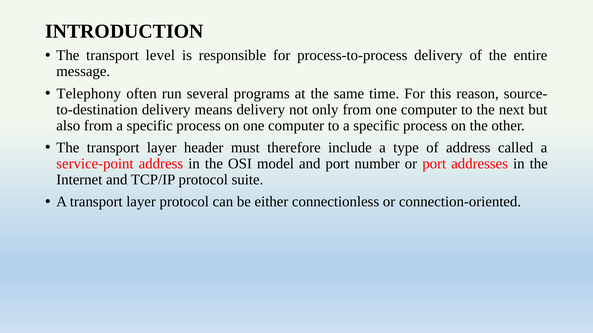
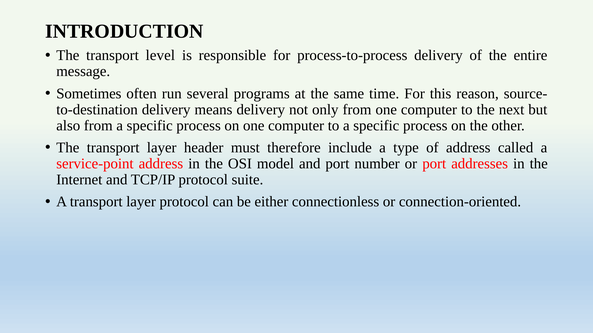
Telephony: Telephony -> Sometimes (89, 94)
